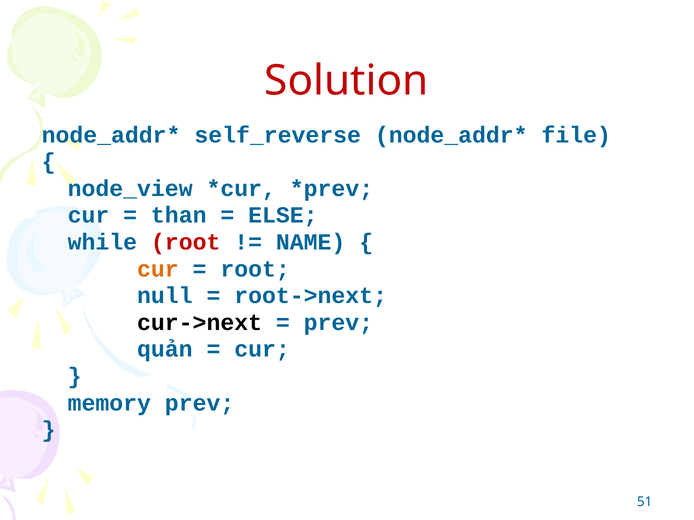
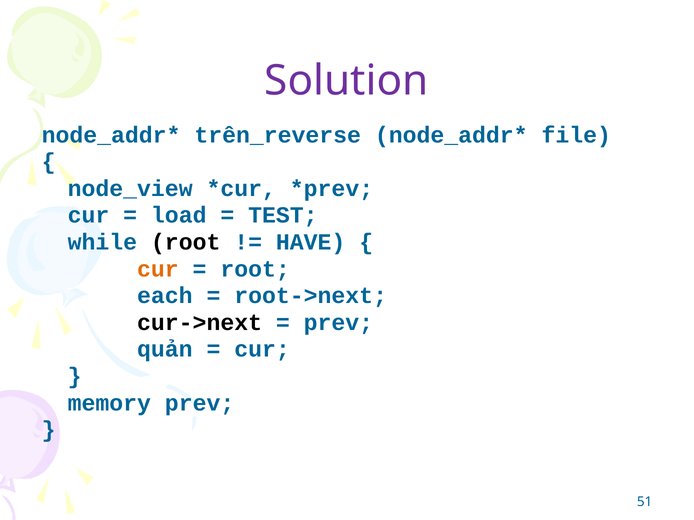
Solution colour: red -> purple (346, 81)
self_reverse: self_reverse -> trên_reverse (278, 135)
than: than -> load (179, 216)
ELSE: ELSE -> TEST (283, 216)
root colour: red -> black (186, 242)
NAME: NAME -> HAVE (311, 242)
null: null -> each (165, 296)
